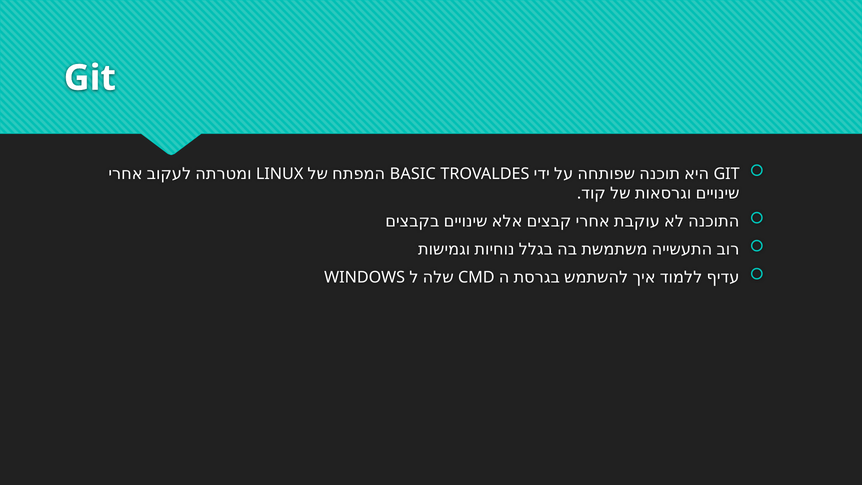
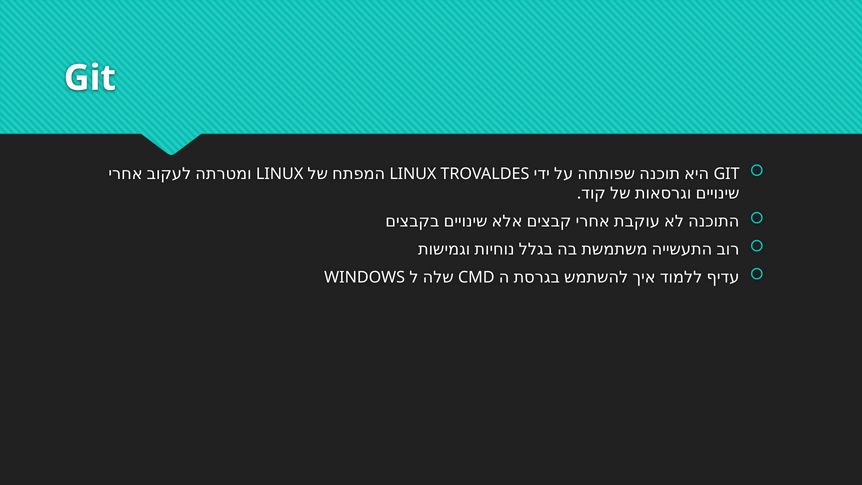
BASIC: BASIC -> LINUX (413, 174)
